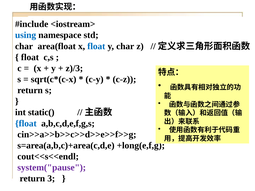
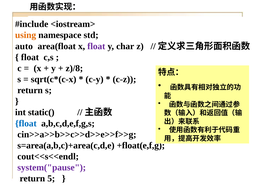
using colour: blue -> orange (26, 35)
char: char -> auto (24, 46)
float colour: blue -> purple (96, 46)
z)/3: z)/3 -> z)/8 (74, 68)
+long(e,f,g: +long(e,f,g -> +float(e,f,g (141, 146)
3: 3 -> 5 (51, 179)
